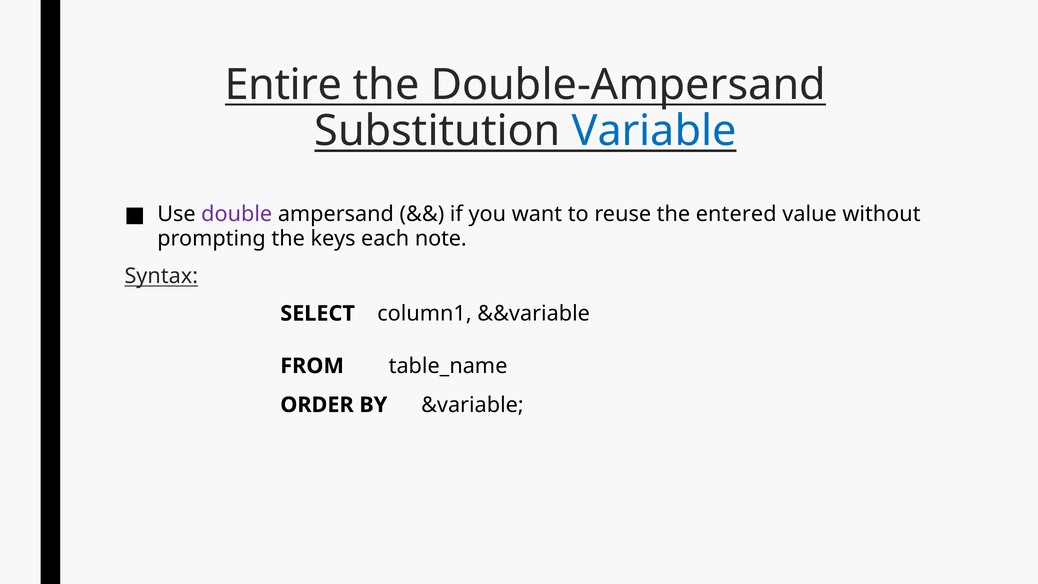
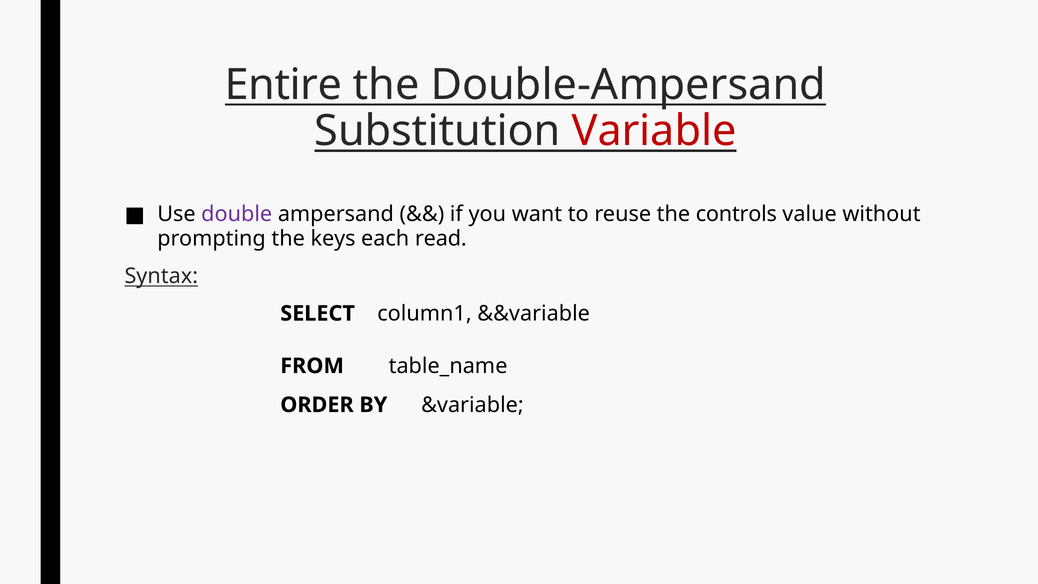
Variable colour: blue -> red (654, 131)
entered: entered -> controls (736, 214)
note: note -> read (441, 239)
